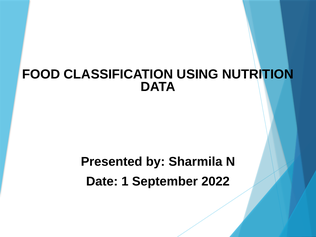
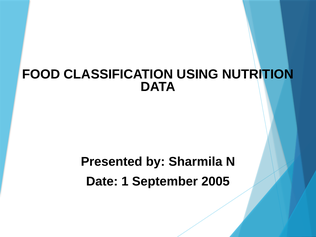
2022: 2022 -> 2005 (216, 181)
